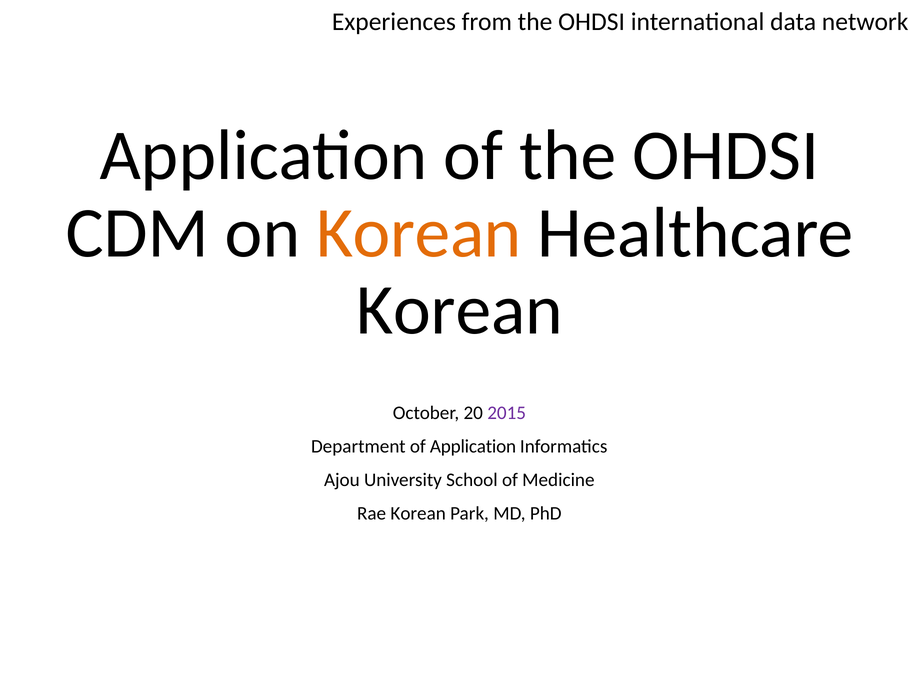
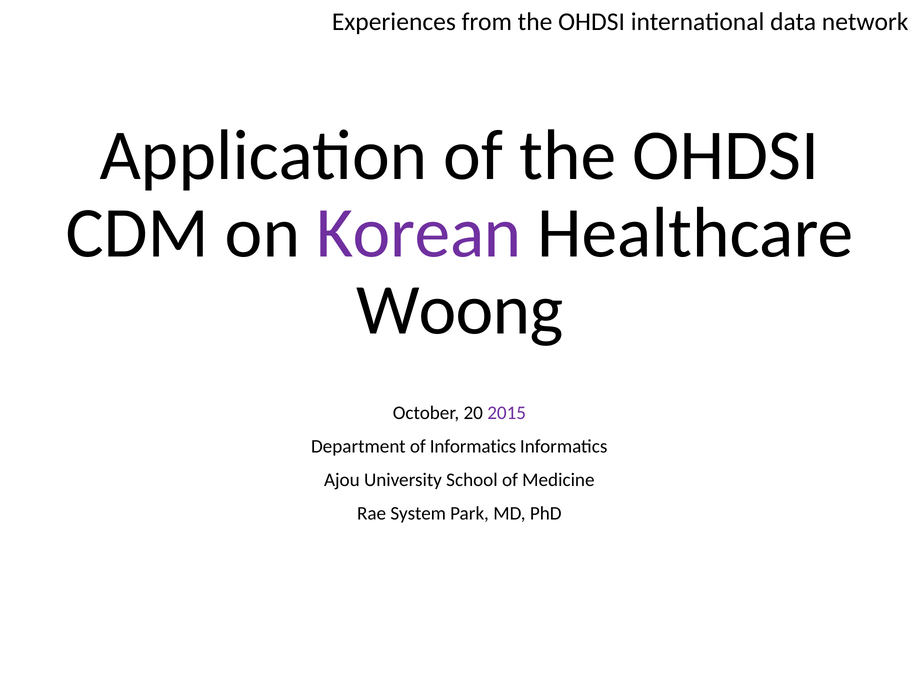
Korean colour: orange -> purple (419, 233)
Korean: Korean -> Woong (460, 310)
of Application: Application -> Informatics (473, 446)
Rae Korean: Korean -> System (418, 513)
